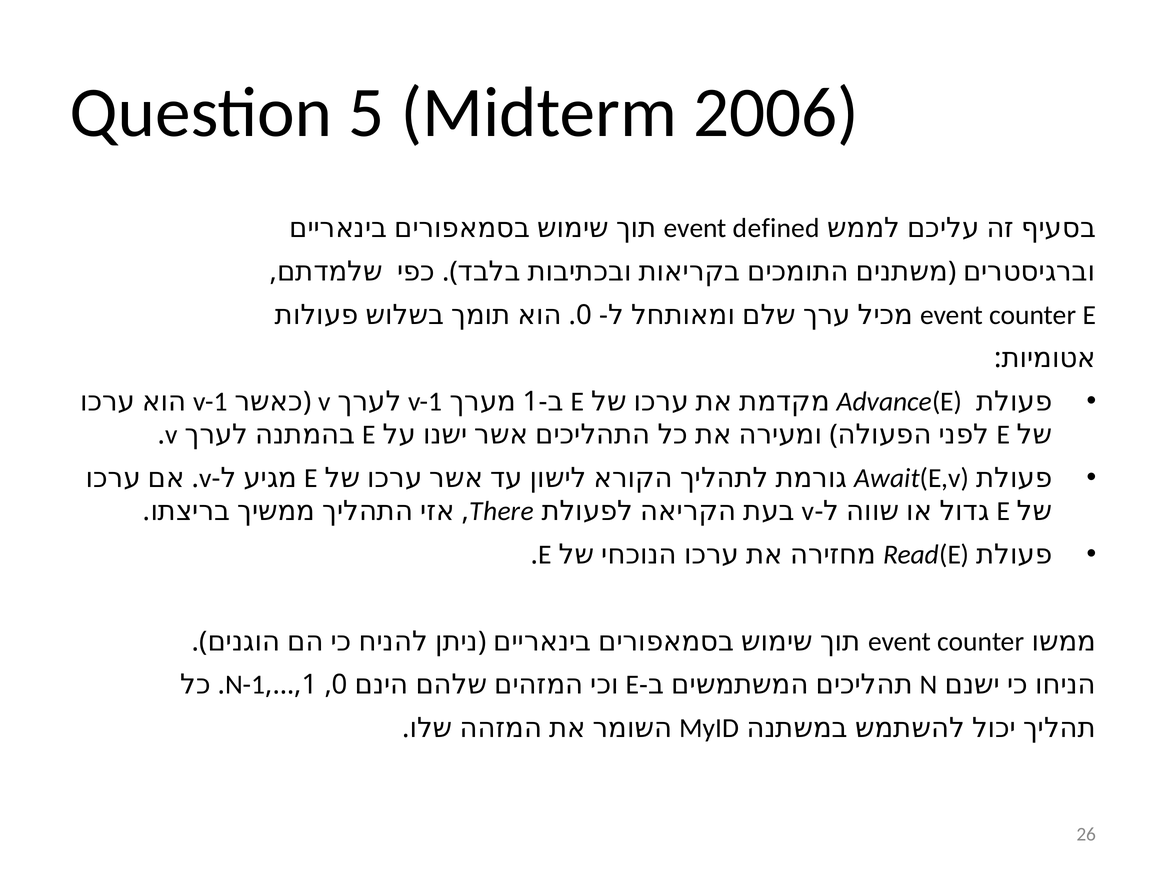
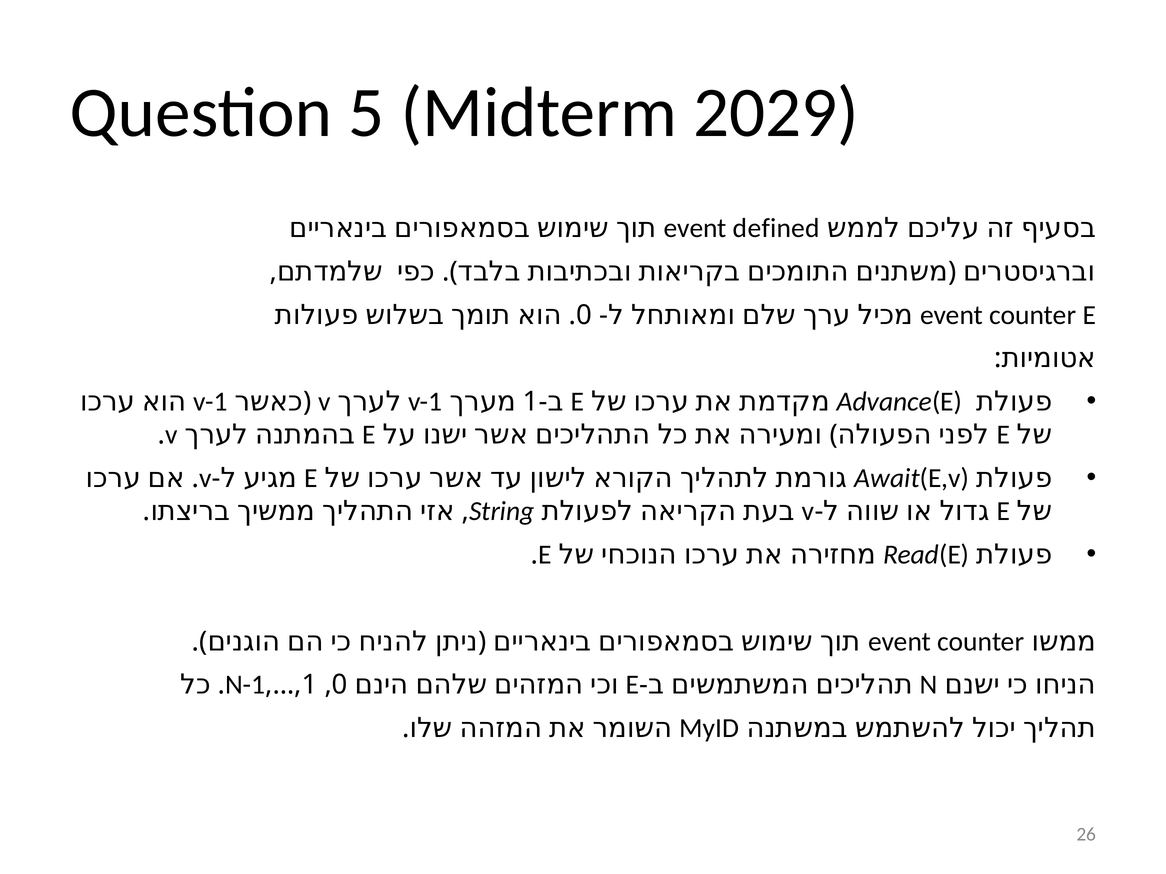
2006: 2006 -> 2029 (776, 113)
There: There -> String (502, 512)
